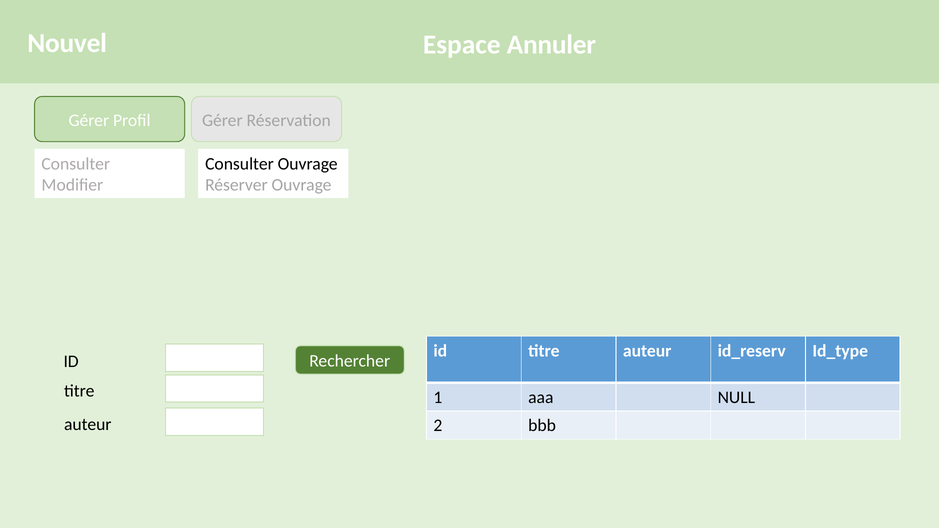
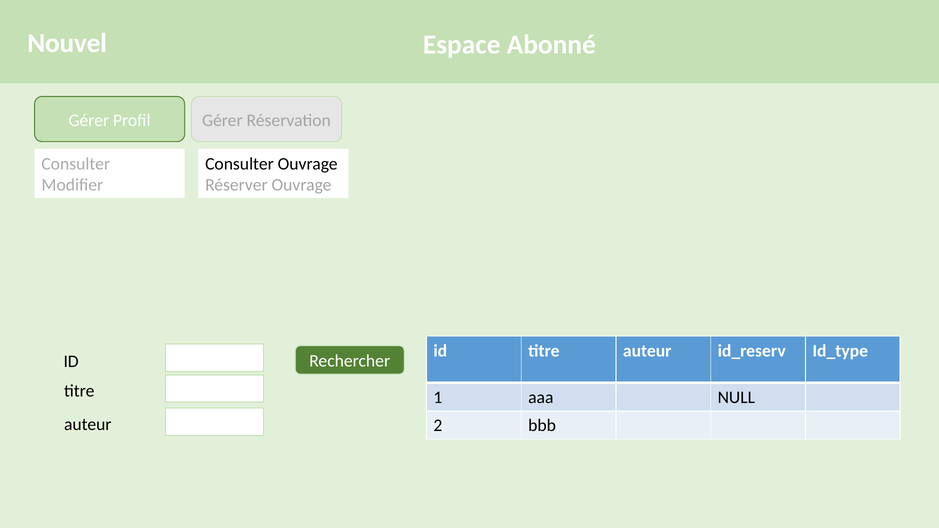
Annuler: Annuler -> Abonné (551, 45)
